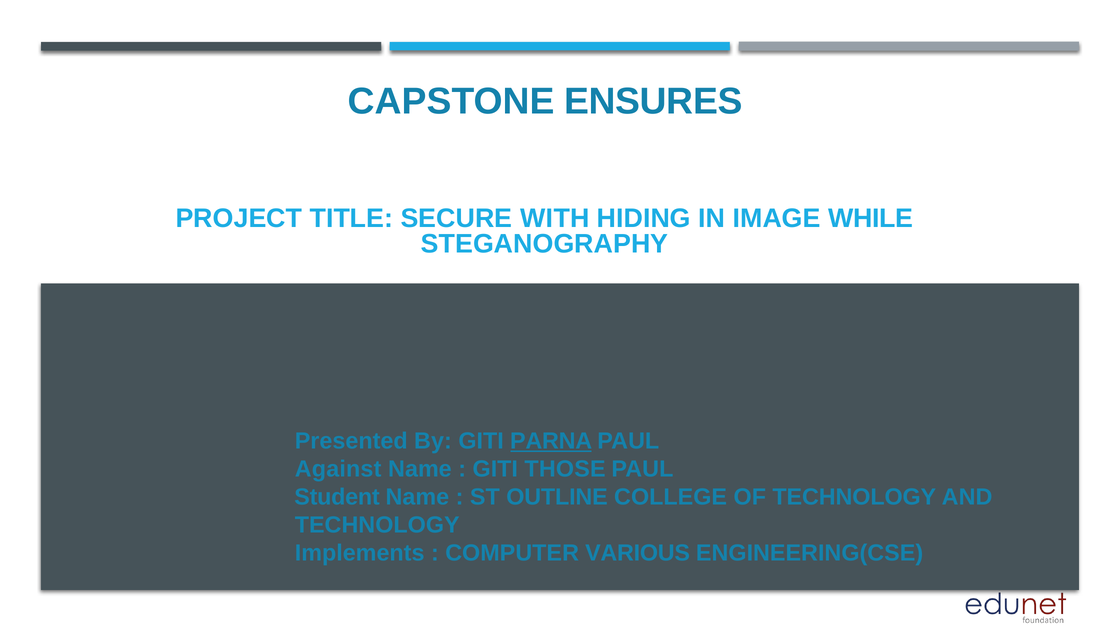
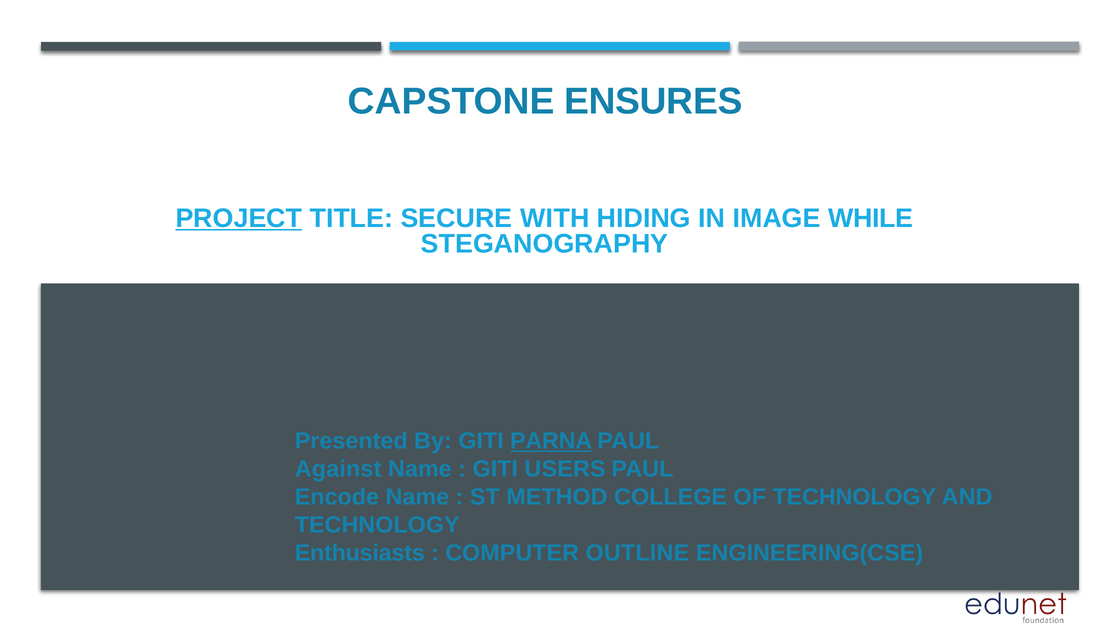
PROJECT underline: none -> present (239, 218)
THOSE: THOSE -> USERS (565, 469)
Student: Student -> Encode (337, 497)
OUTLINE: OUTLINE -> METHOD (557, 497)
Implements: Implements -> Enthusiasts (360, 553)
VARIOUS: VARIOUS -> OUTLINE (637, 553)
